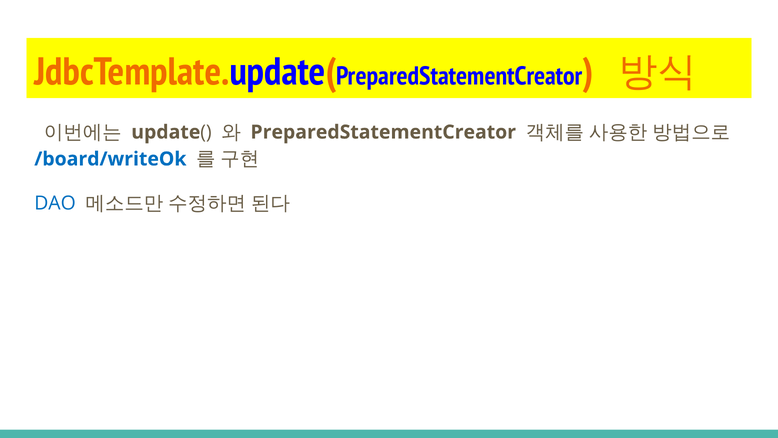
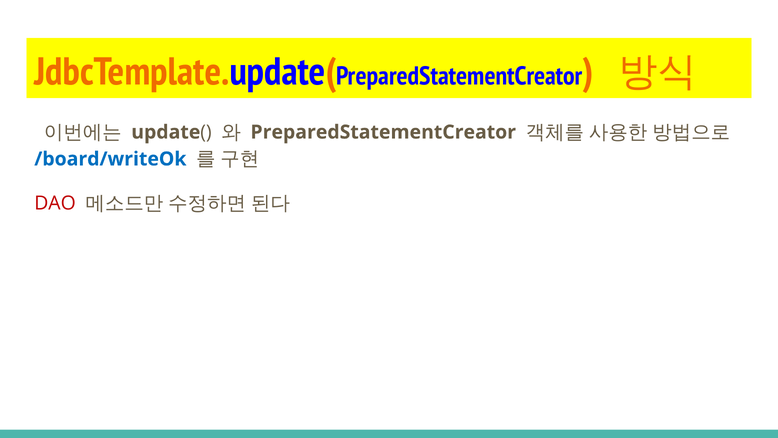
DAO colour: blue -> red (55, 203)
